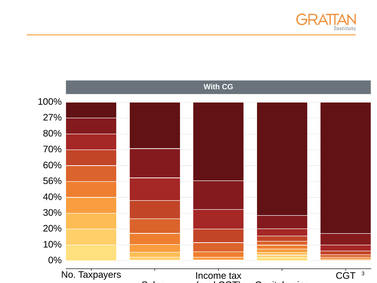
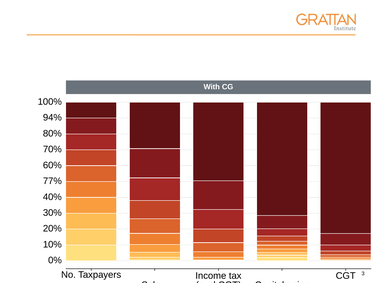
27%: 27% -> 94% (52, 118)
56%: 56% -> 77% (52, 181)
